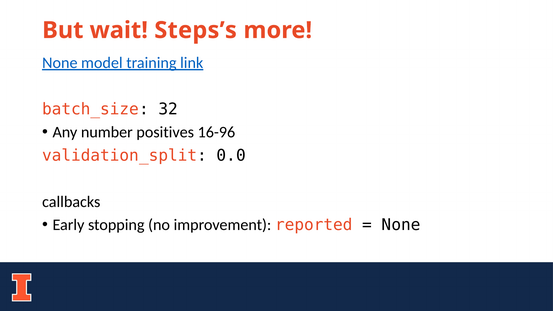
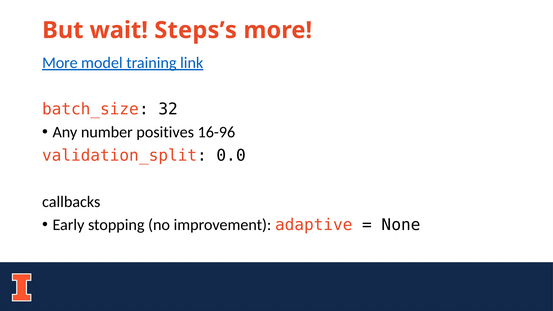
None: None -> More (60, 63)
reported: reported -> adaptive (314, 225)
